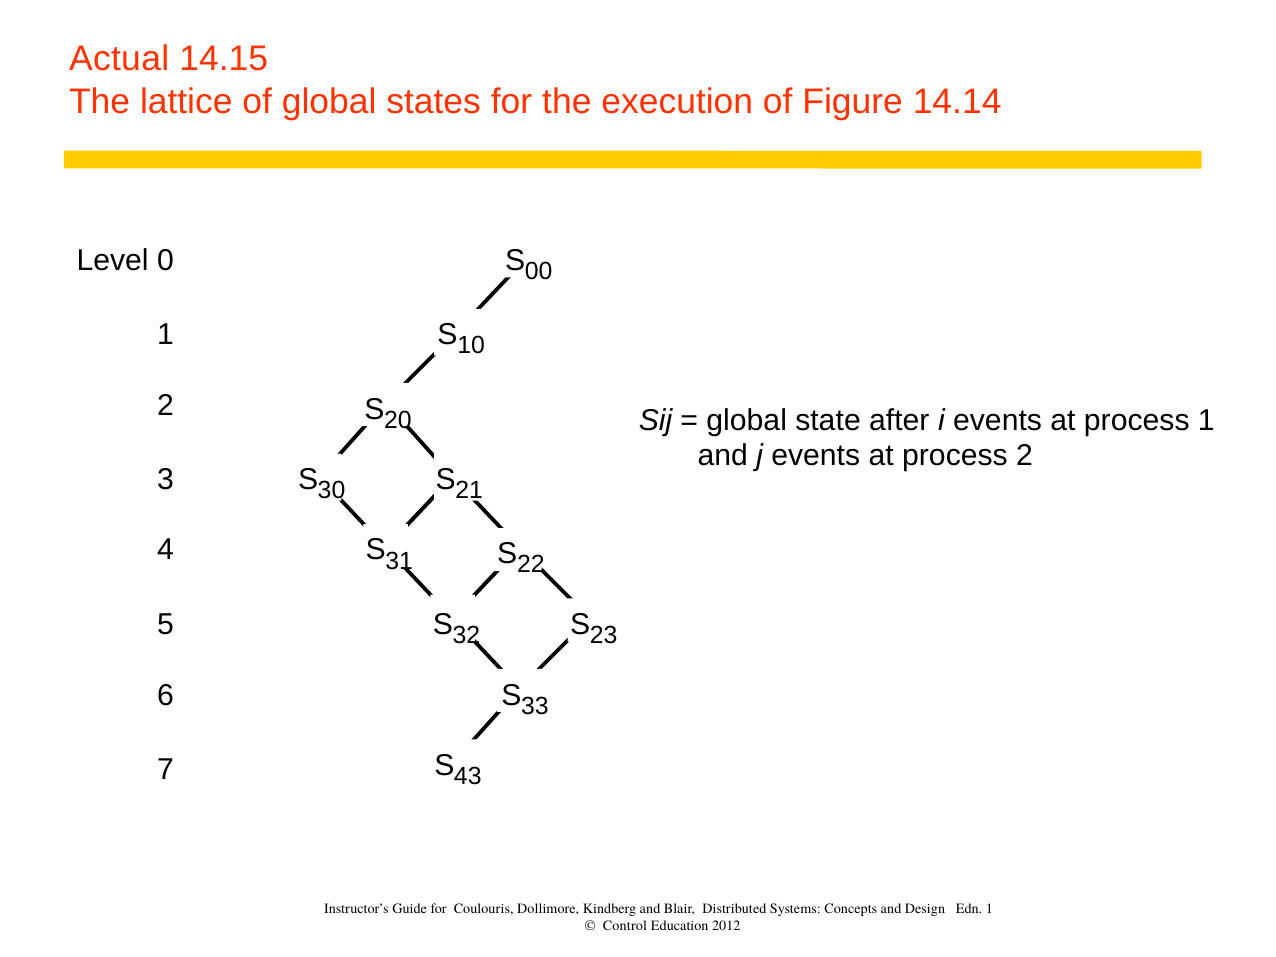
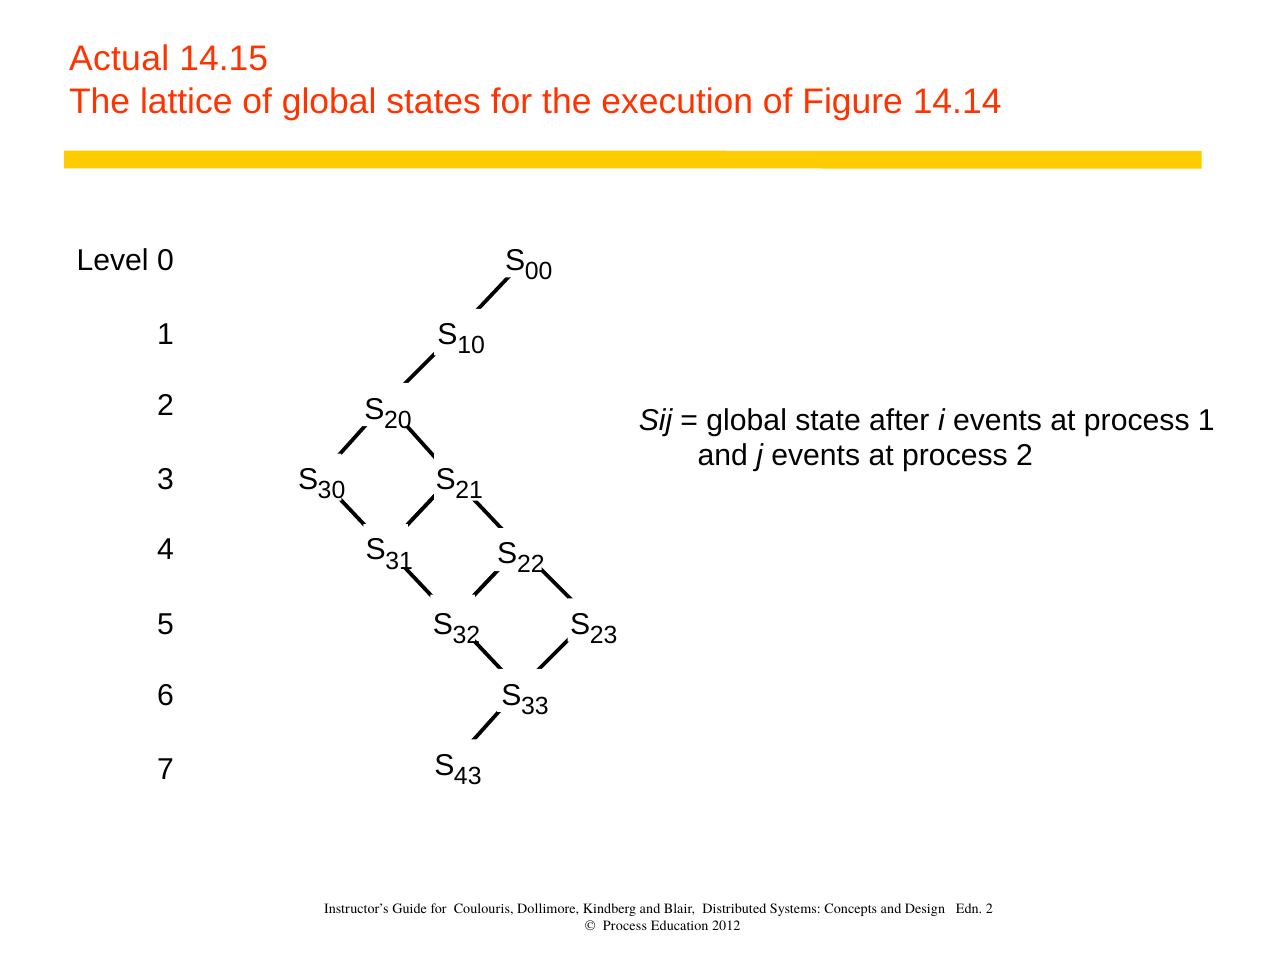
Edn 1: 1 -> 2 (989, 909)
Control: Control -> Process (625, 926)
